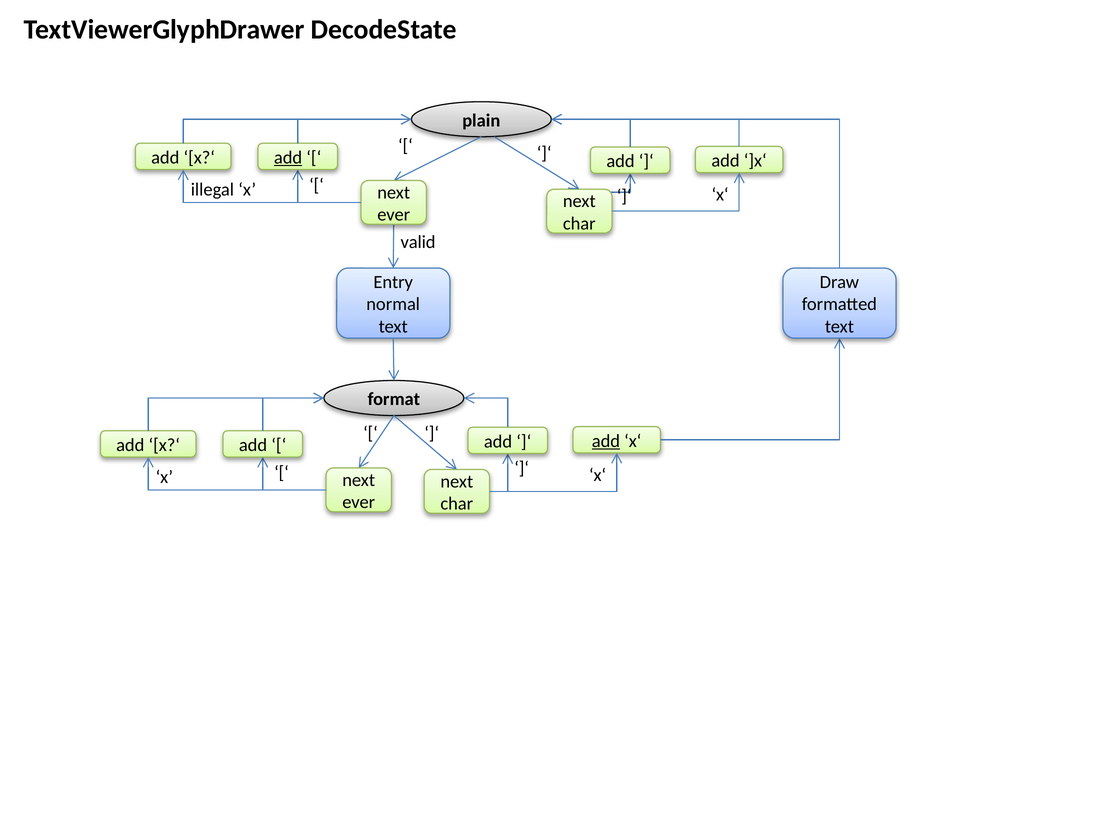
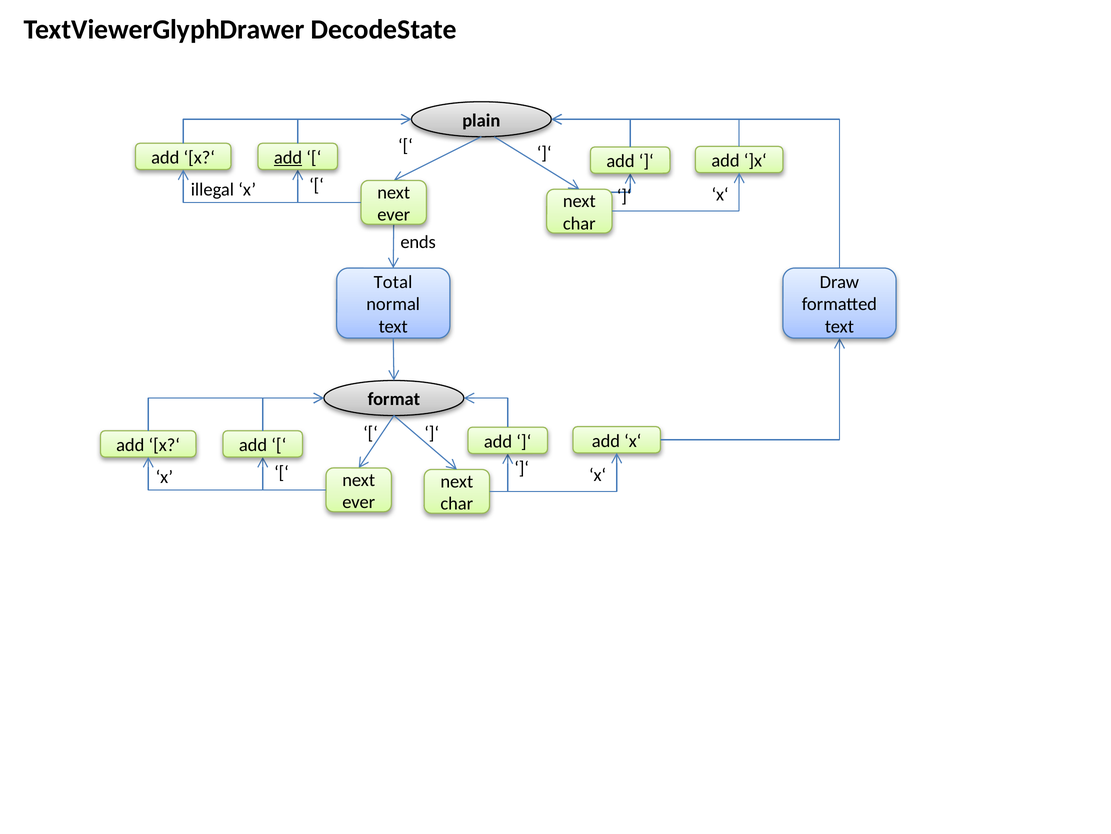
valid: valid -> ends (418, 242)
Entry: Entry -> Total (393, 282)
add underline: present -> none (606, 441)
